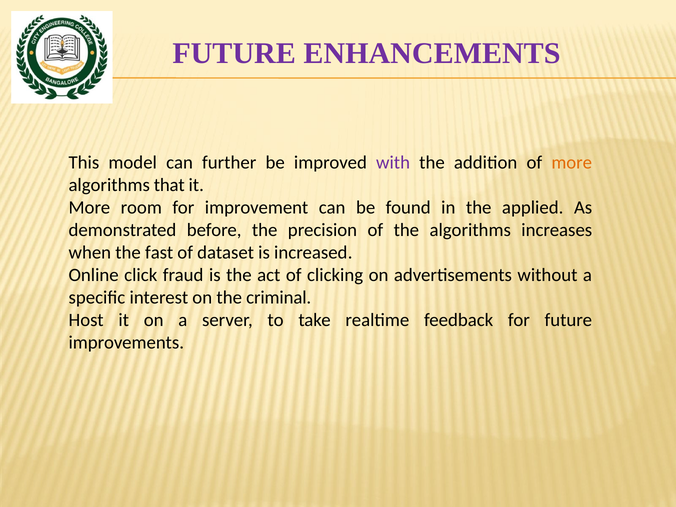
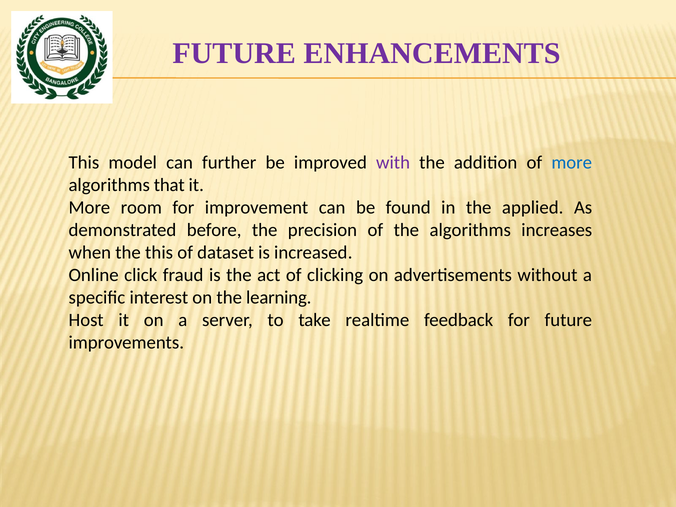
more colour: orange -> blue (572, 162)
the fast: fast -> this (159, 253)
criminal: criminal -> learning (279, 298)
